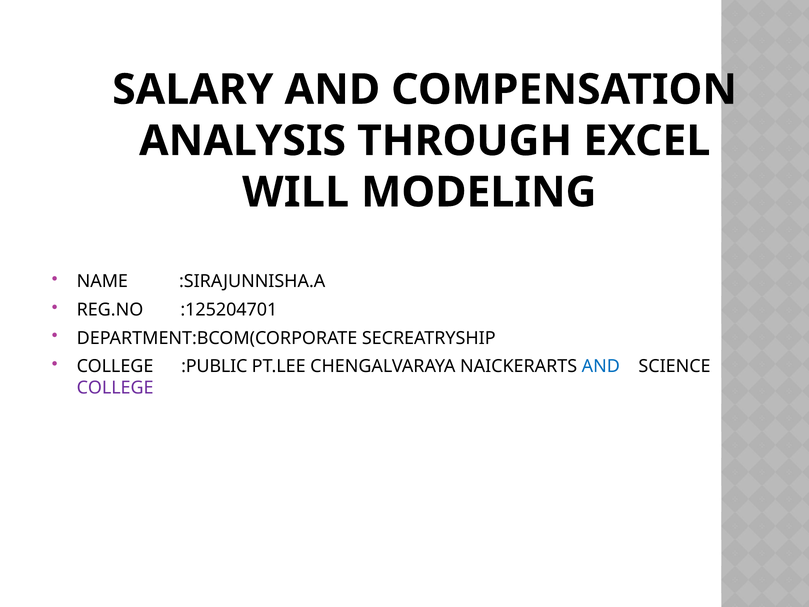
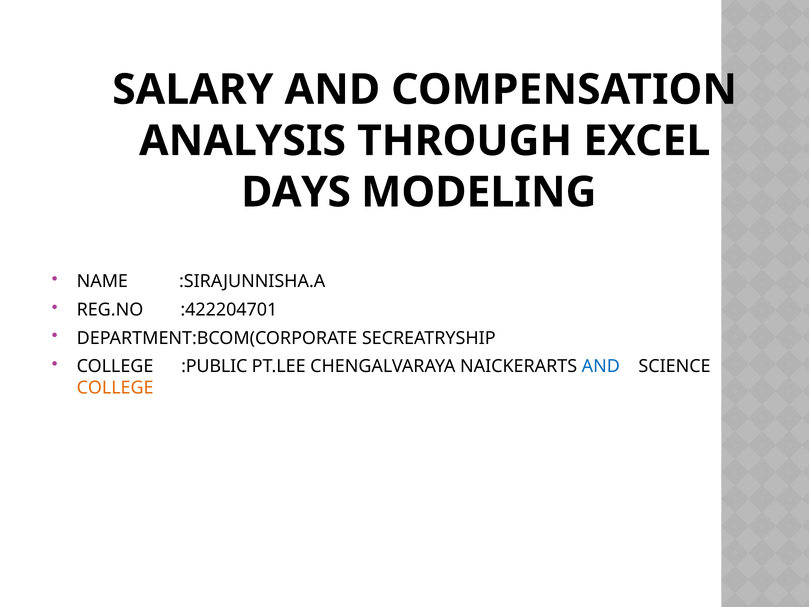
WILL: WILL -> DAYS (296, 192)
:125204701: :125204701 -> :422204701 (229, 310)
COLLEGE colour: purple -> orange (115, 388)
